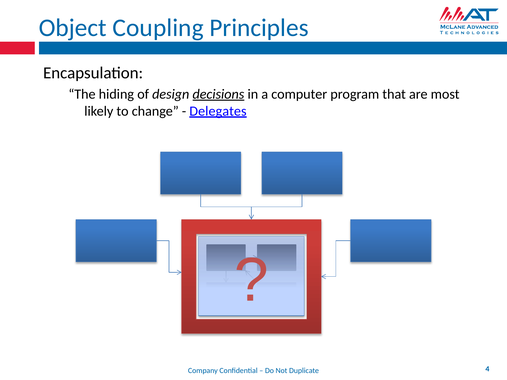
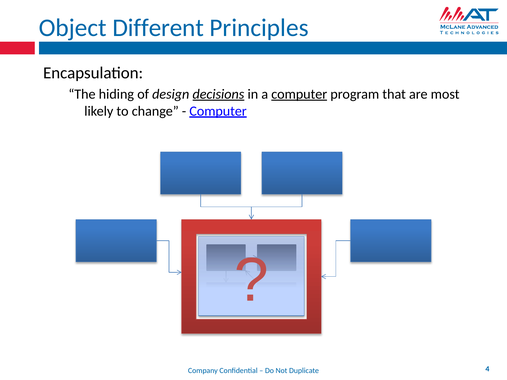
Coupling: Coupling -> Different (158, 28)
computer underline: none -> present (299, 94)
Delegates: Delegates -> Computer (218, 111)
